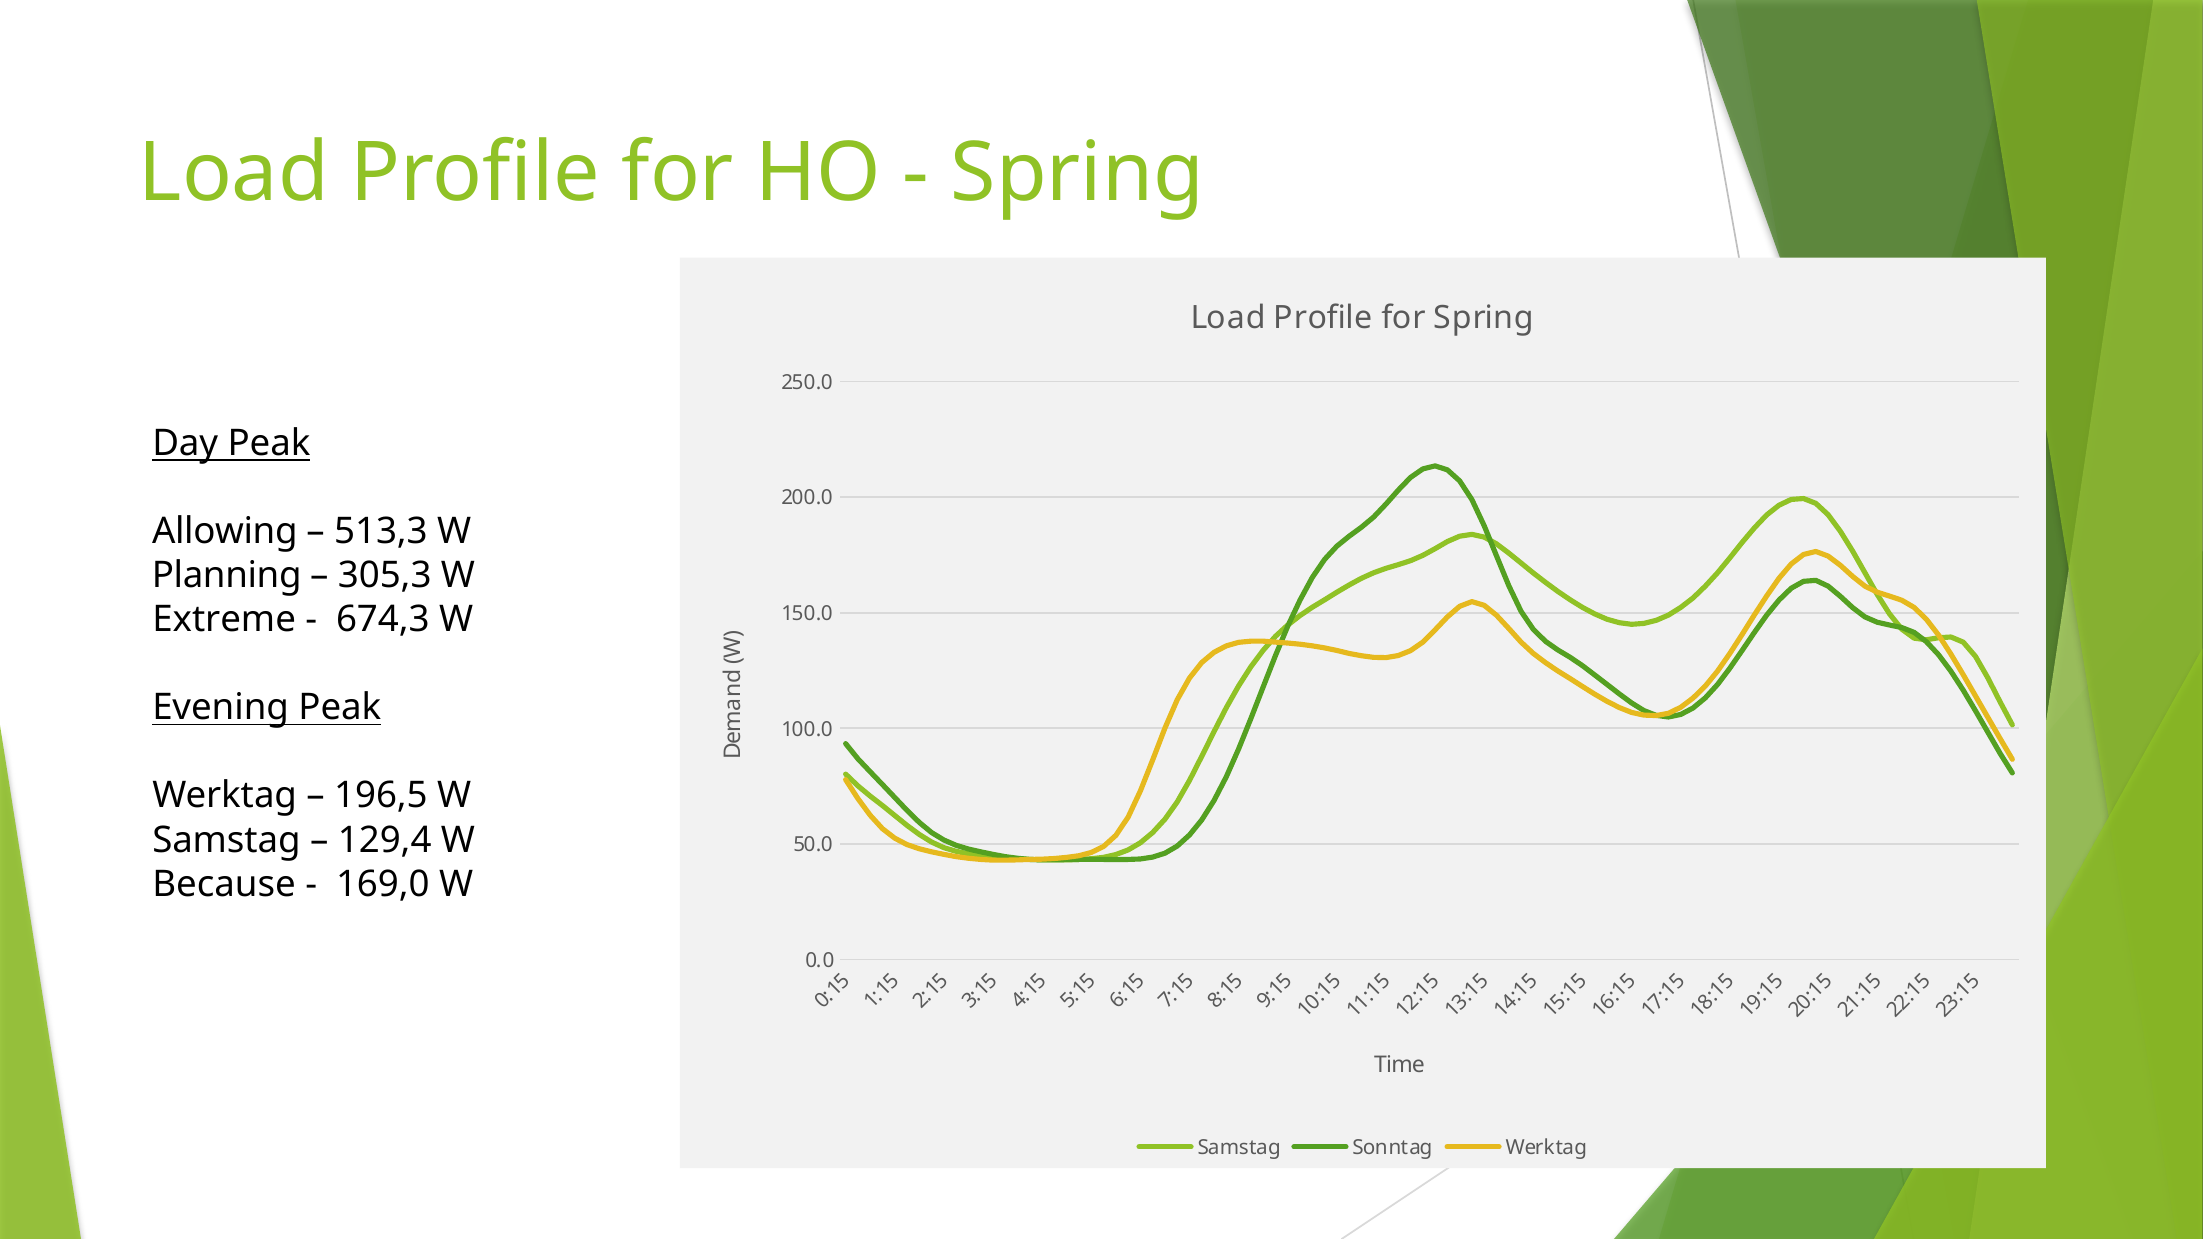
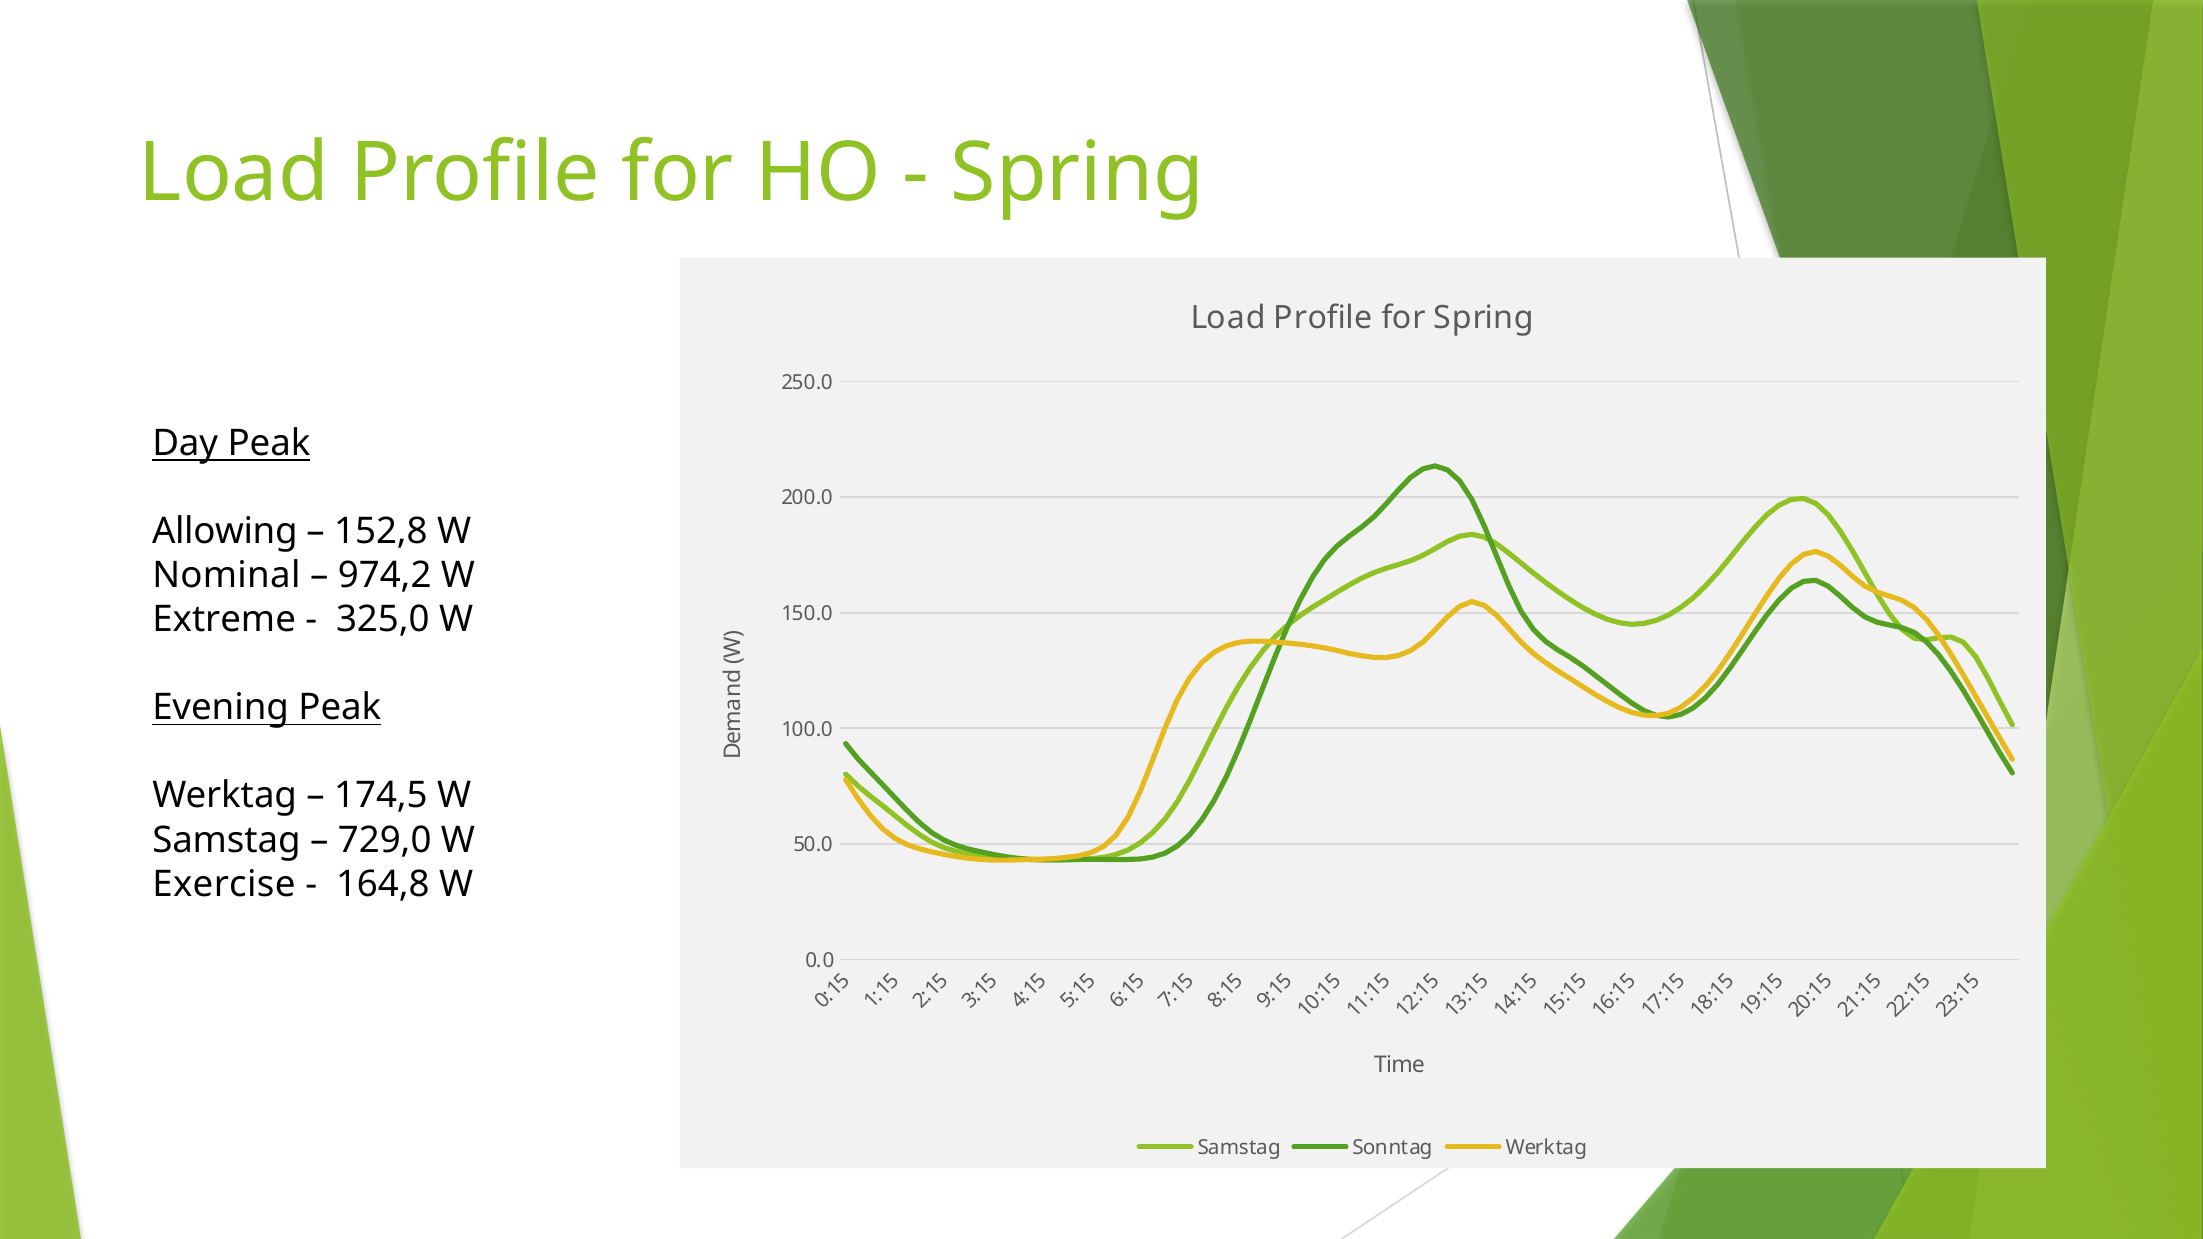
513,3: 513,3 -> 152,8 (381, 532)
Planning: Planning -> Nominal (226, 576)
305,3: 305,3 -> 974,2 (385, 576)
674,3: 674,3 -> 325,0 (383, 620)
196,5: 196,5 -> 174,5 (381, 796)
129,4: 129,4 -> 729,0 (385, 840)
Because: Because -> Exercise (224, 884)
169,0: 169,0 -> 164,8 (383, 884)
